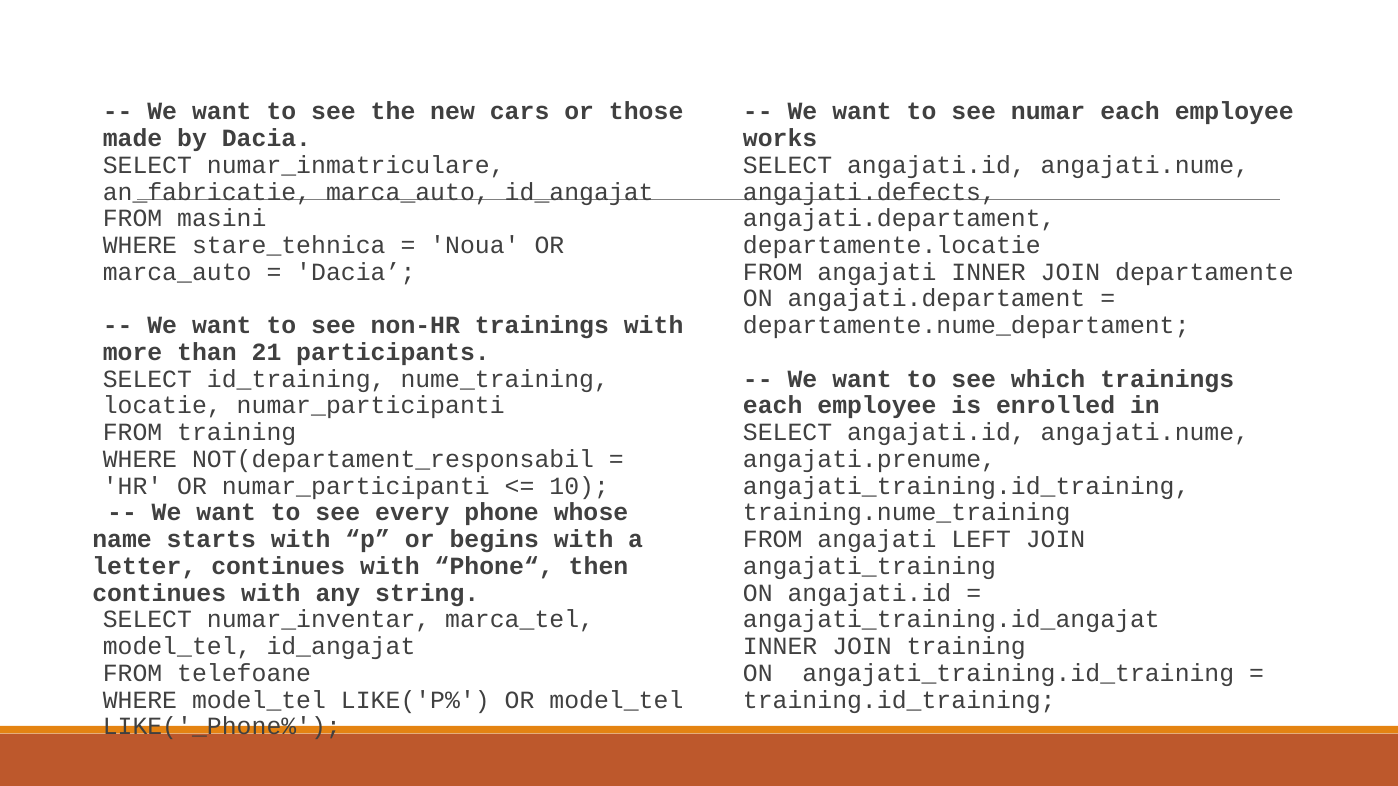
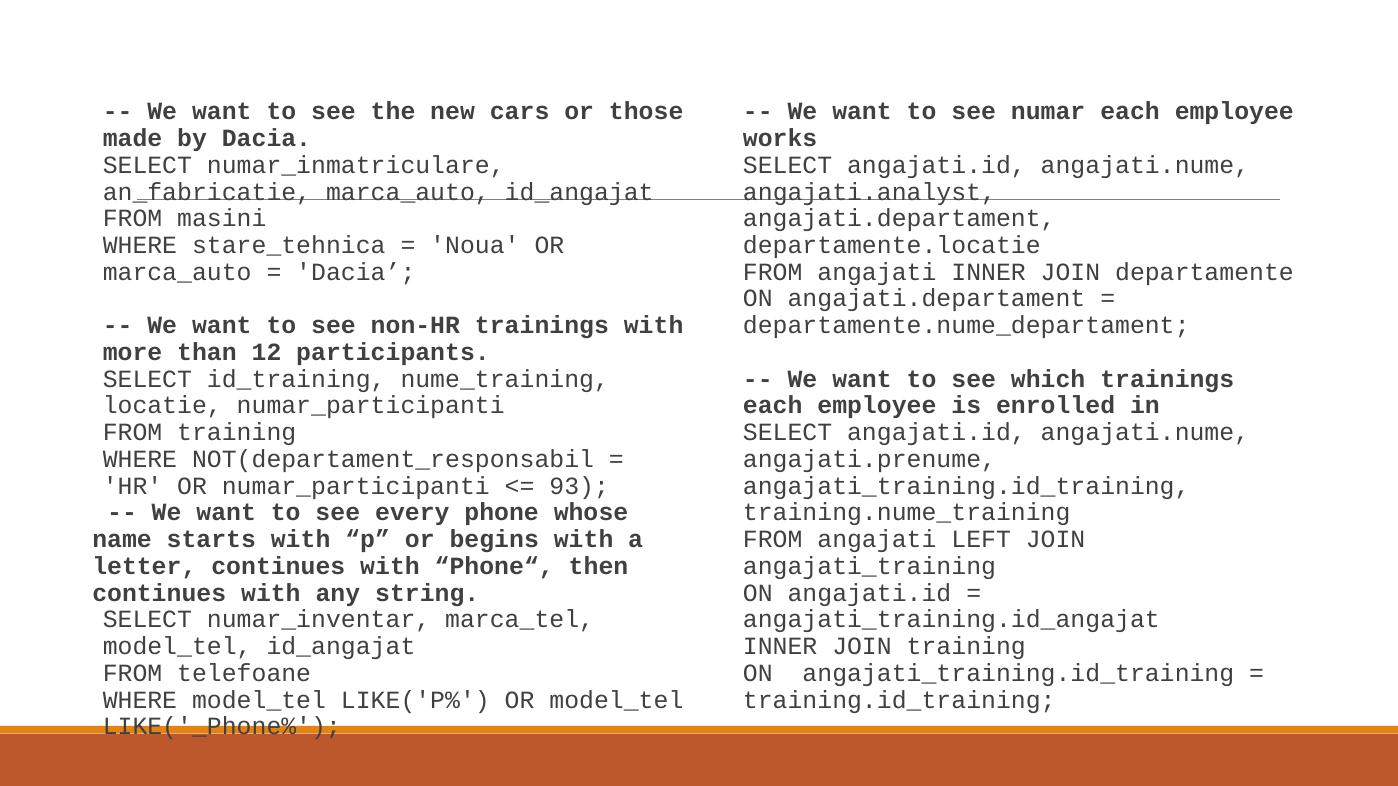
angajati.defects: angajati.defects -> angajati.analyst (869, 192)
21: 21 -> 12 (267, 352)
10: 10 -> 93 (579, 486)
